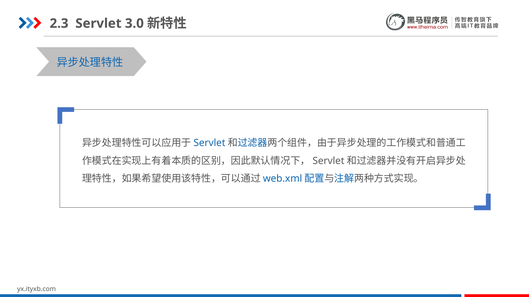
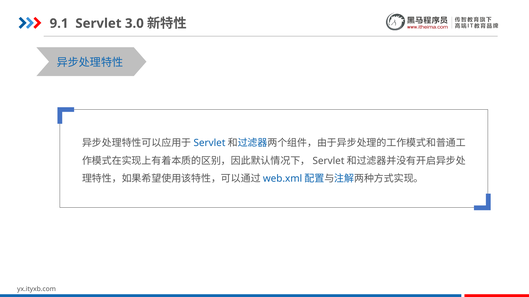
2.3: 2.3 -> 9.1 (59, 23)
